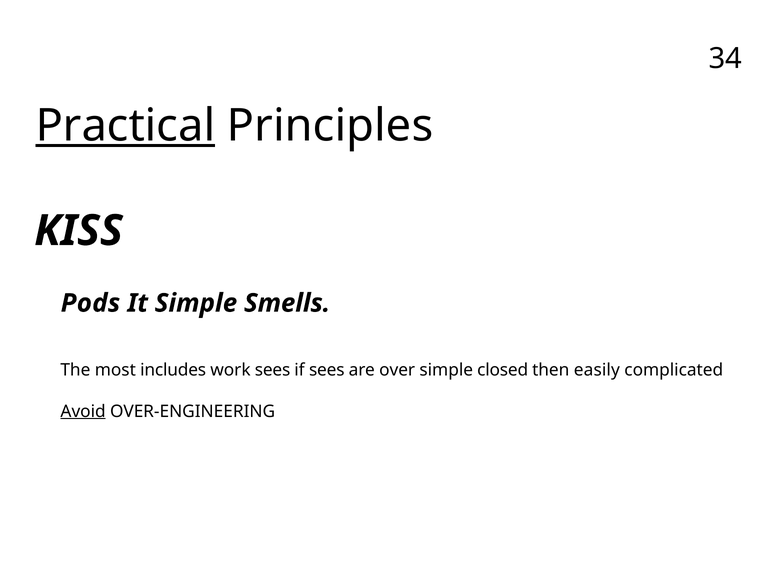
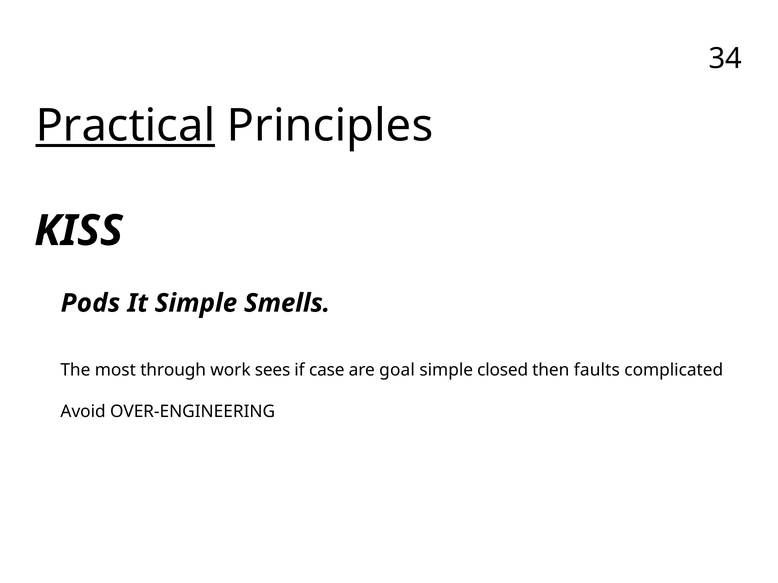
includes: includes -> through (173, 370)
if sees: sees -> case (327, 370)
over: over -> goal (397, 370)
easily: easily -> faults (597, 370)
Avoid underline: present -> none (83, 412)
